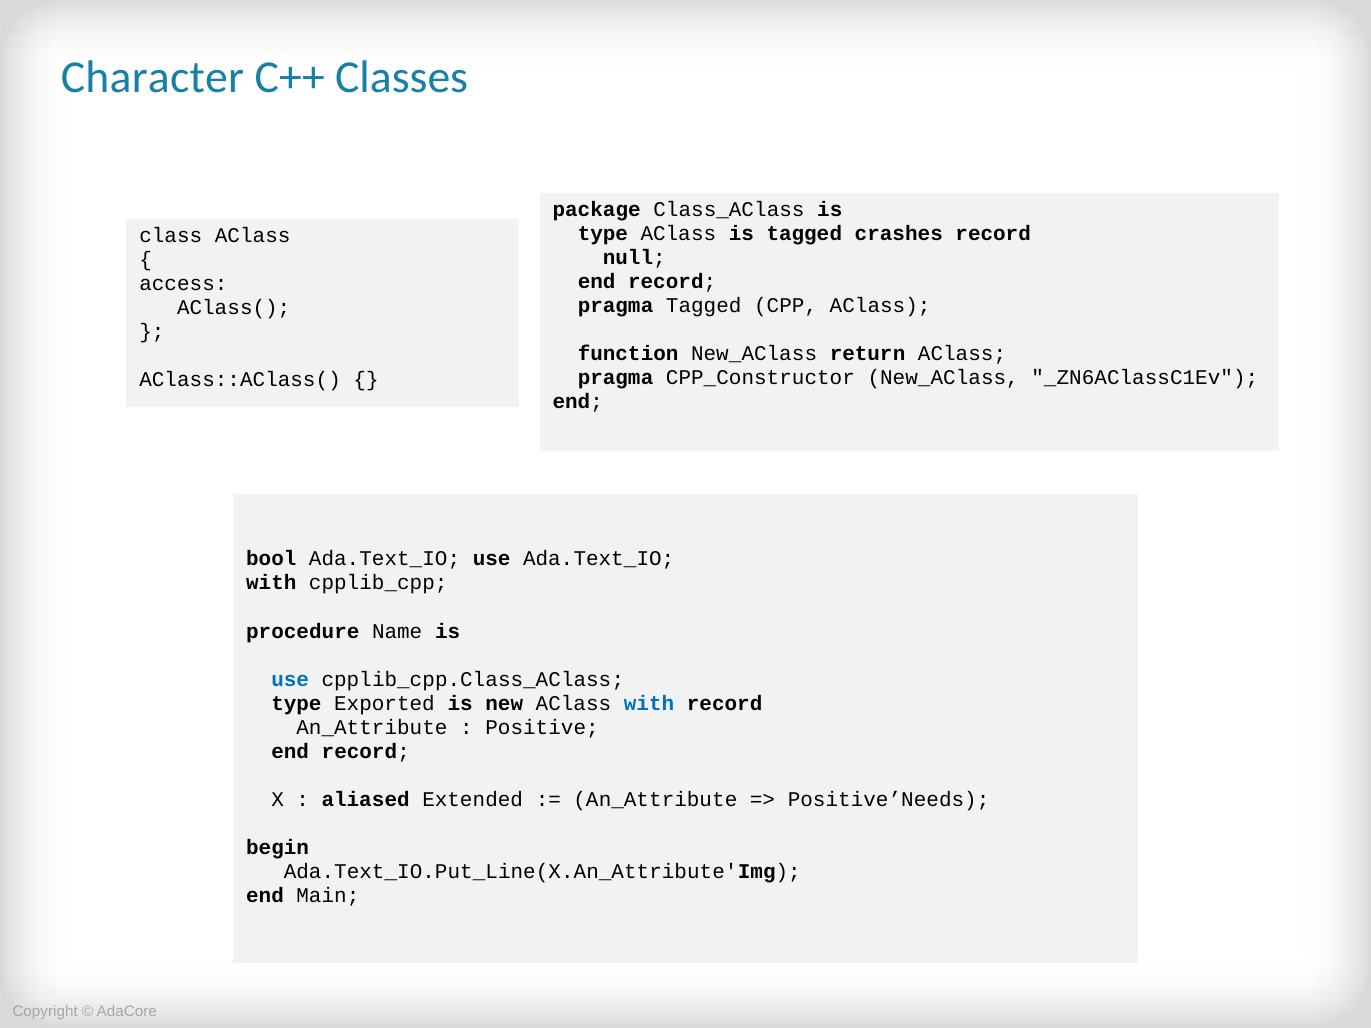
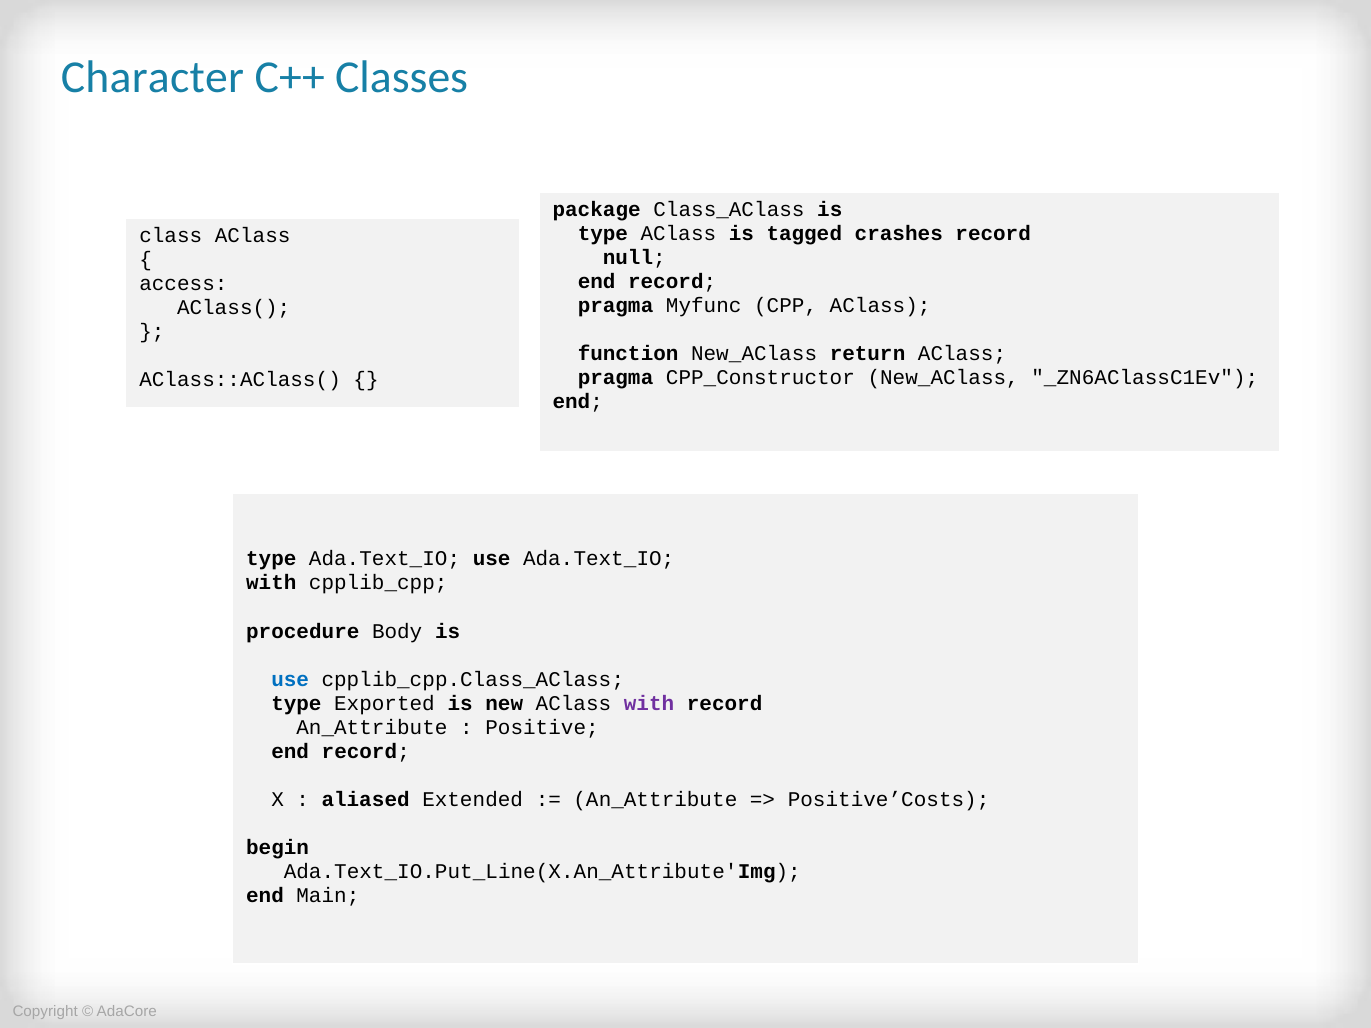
pragma Tagged: Tagged -> Myfunc (704, 305)
bool: bool -> type (271, 559)
Name: Name -> Body (397, 631)
with colour: blue -> purple (649, 703)
Positive’Needs: Positive’Needs -> Positive’Costs (889, 799)
